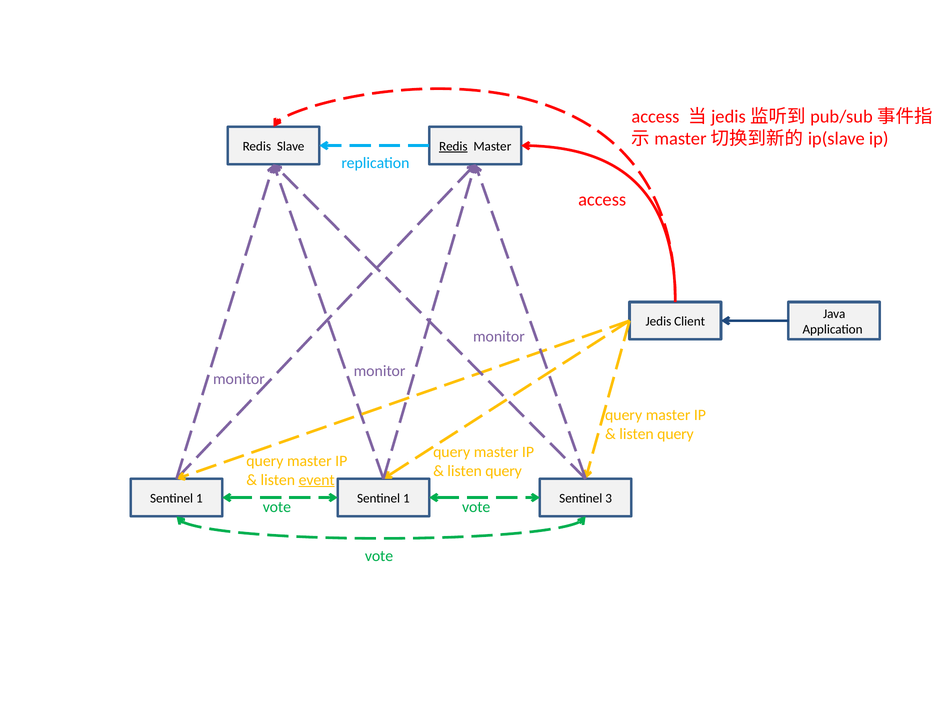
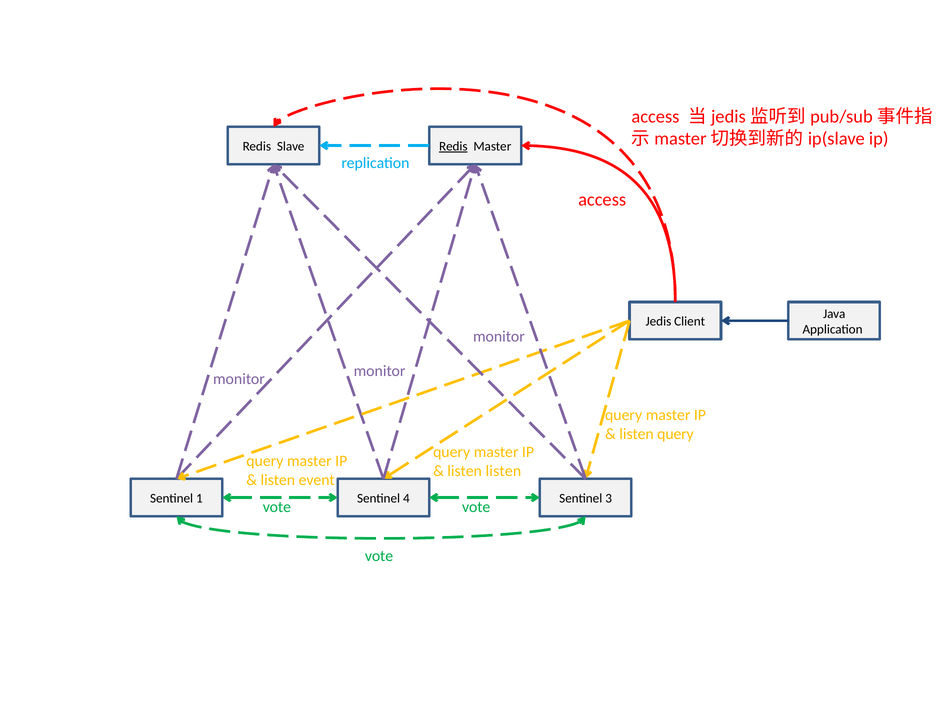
query: query -> listen (503, 471)
event underline: present -> none (317, 480)
1: 1 -> 4 (406, 498)
